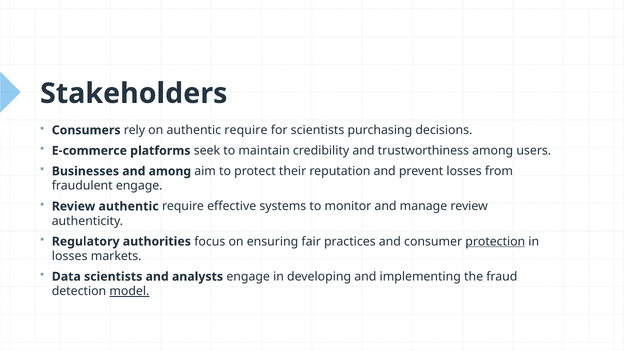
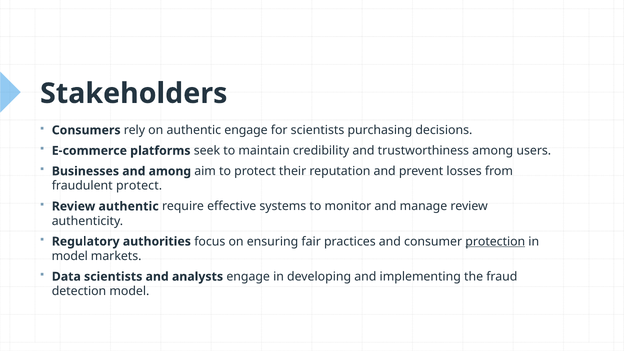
on authentic require: require -> engage (246, 130)
fraudulent engage: engage -> protect (139, 186)
losses: losses -> model (70, 256)
model underline: present -> none (129, 291)
